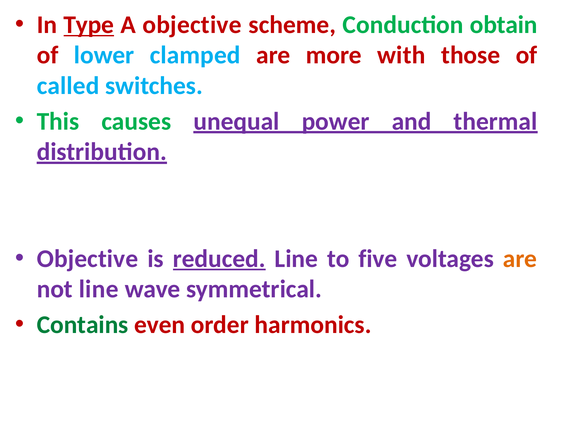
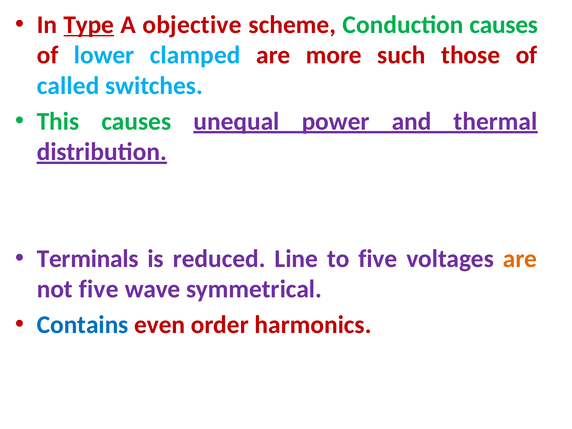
Conduction obtain: obtain -> causes (504, 25)
with: with -> such (401, 55)
Objective: Objective -> Terminals (88, 259)
reduced underline: present -> none (219, 259)
not line: line -> five (99, 289)
Contains colour: green -> blue (83, 325)
